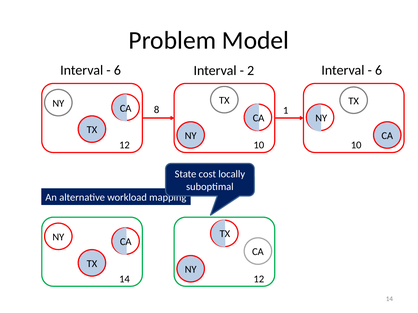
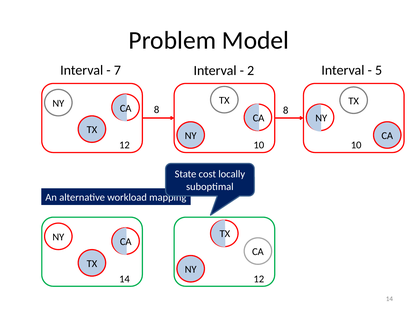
6: 6 -> 7 (117, 70)
6: 6 -> 5 (379, 70)
8 1: 1 -> 8 (286, 111)
